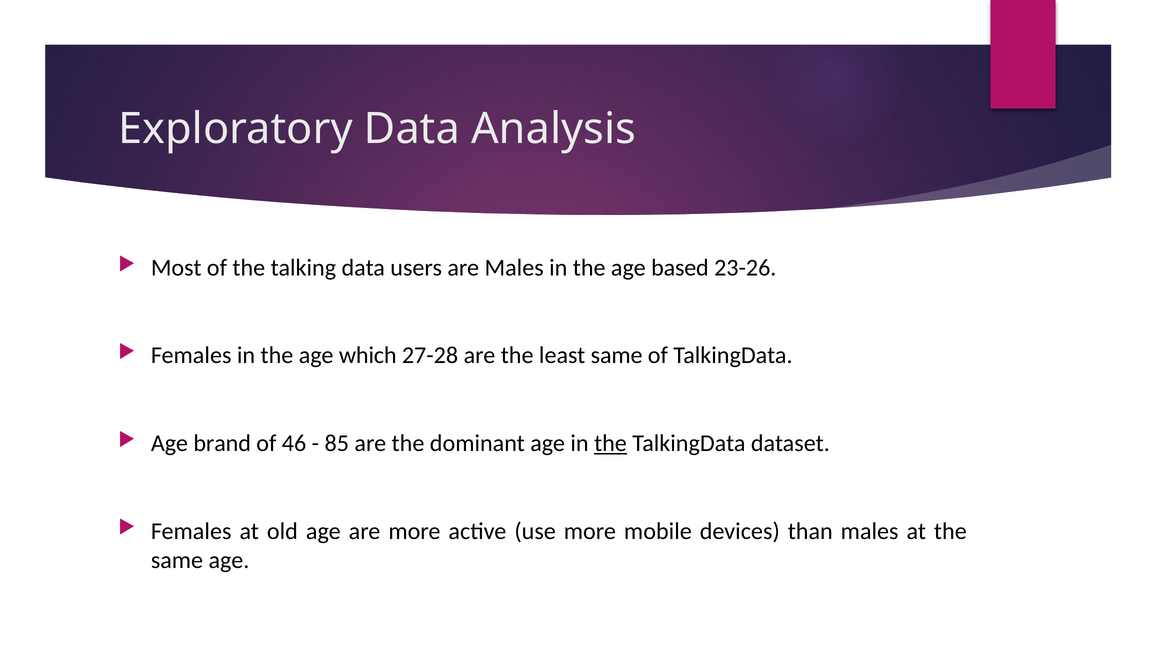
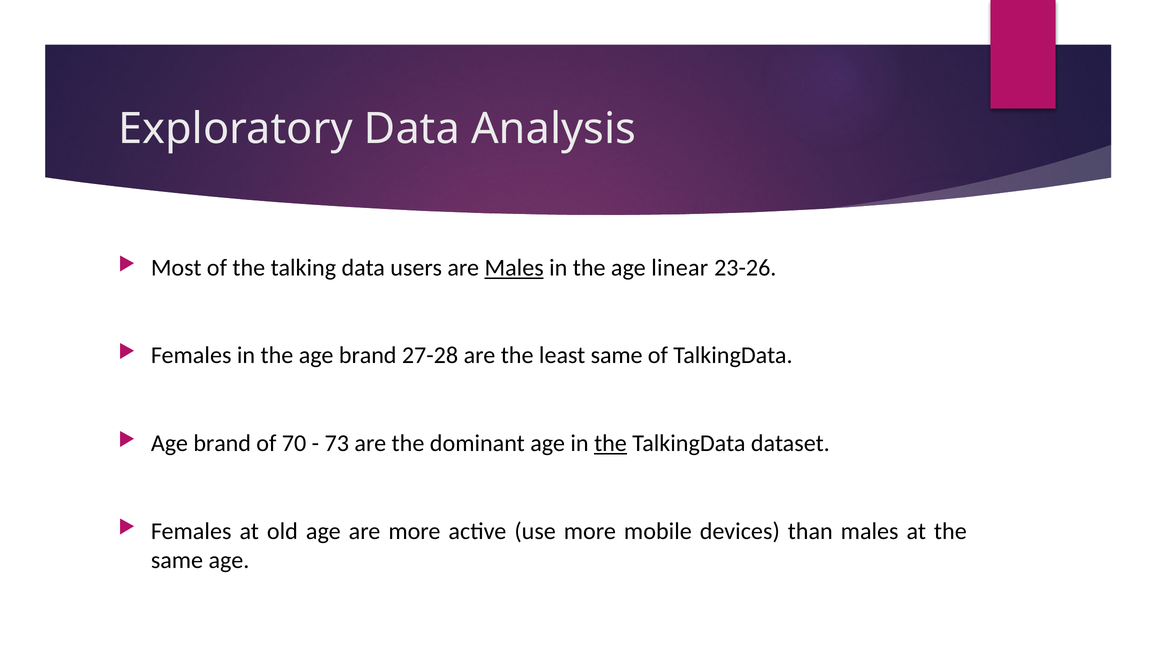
Males underline: none -> present (514, 268)
based: based -> linear (680, 268)
the age which: which -> brand (368, 355)
46: 46 -> 70 (294, 443)
85: 85 -> 73 (337, 443)
